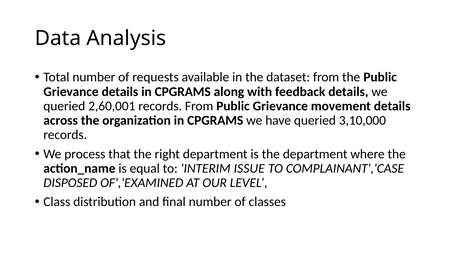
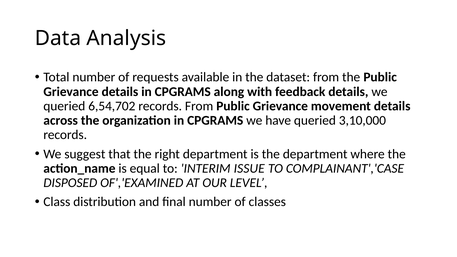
2,60,001: 2,60,001 -> 6,54,702 (112, 106)
process: process -> suggest (85, 154)
